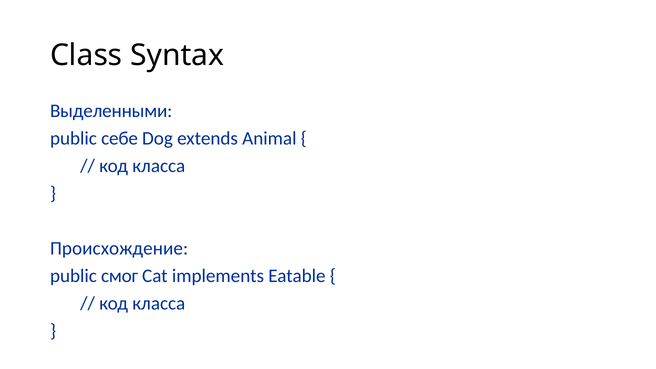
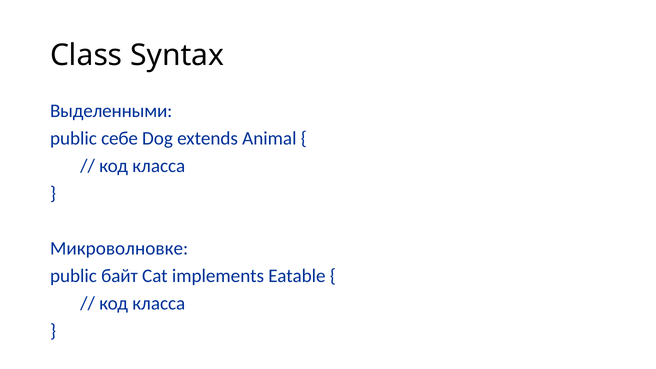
Происхождение: Происхождение -> Микроволновке (119, 248)
смог: смог -> байт (120, 276)
